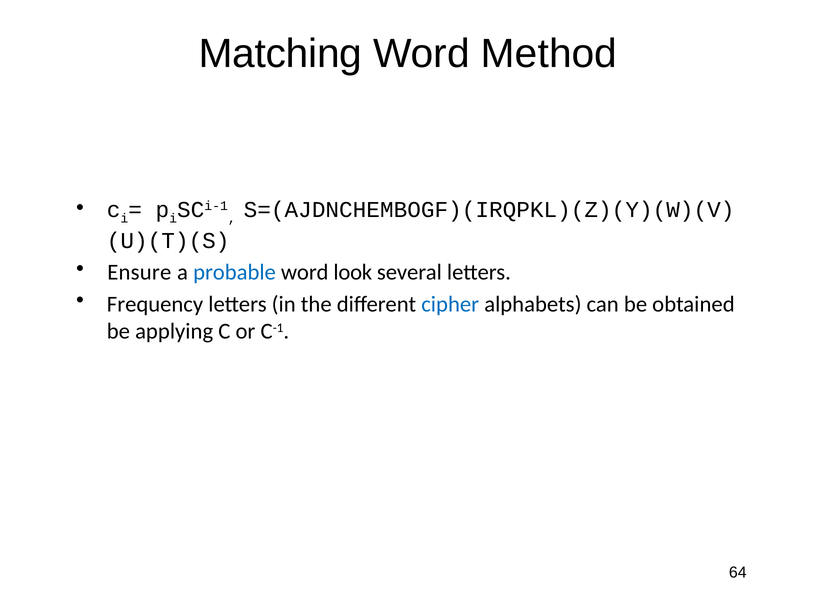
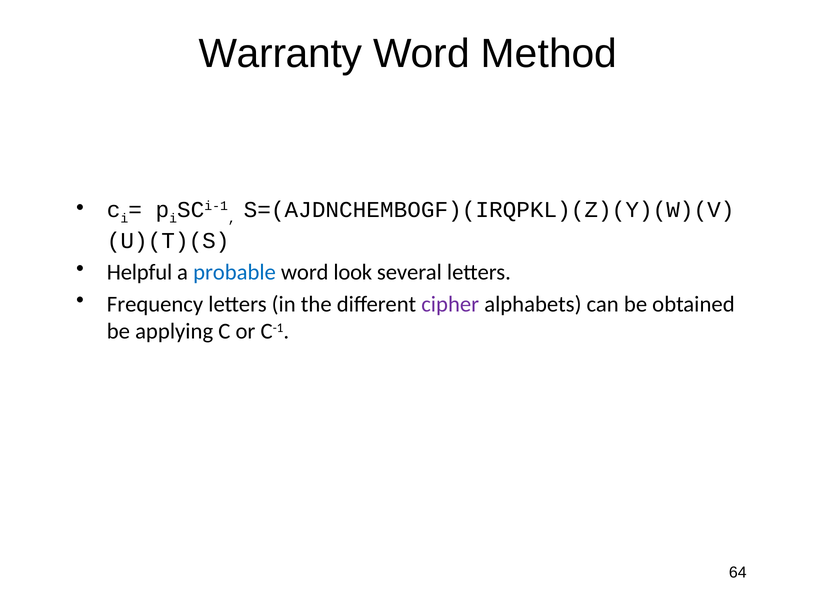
Matching: Matching -> Warranty (280, 54)
Ensure: Ensure -> Helpful (140, 272)
cipher colour: blue -> purple (450, 304)
